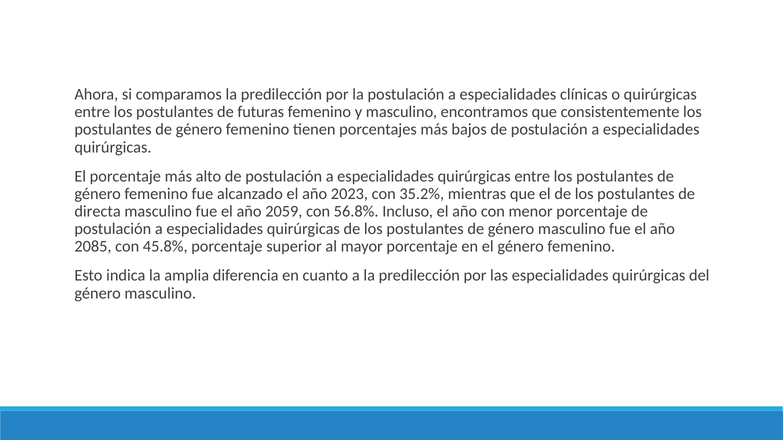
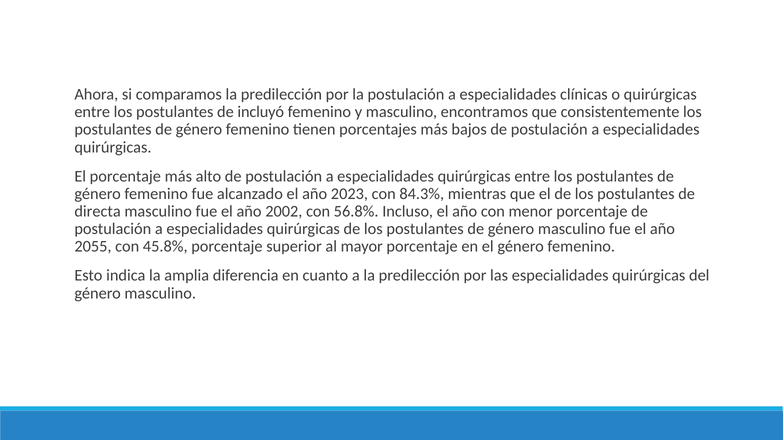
futuras: futuras -> incluyó (261, 112)
35.2%: 35.2% -> 84.3% (422, 194)
2059: 2059 -> 2002 (284, 212)
2085: 2085 -> 2055 (93, 247)
